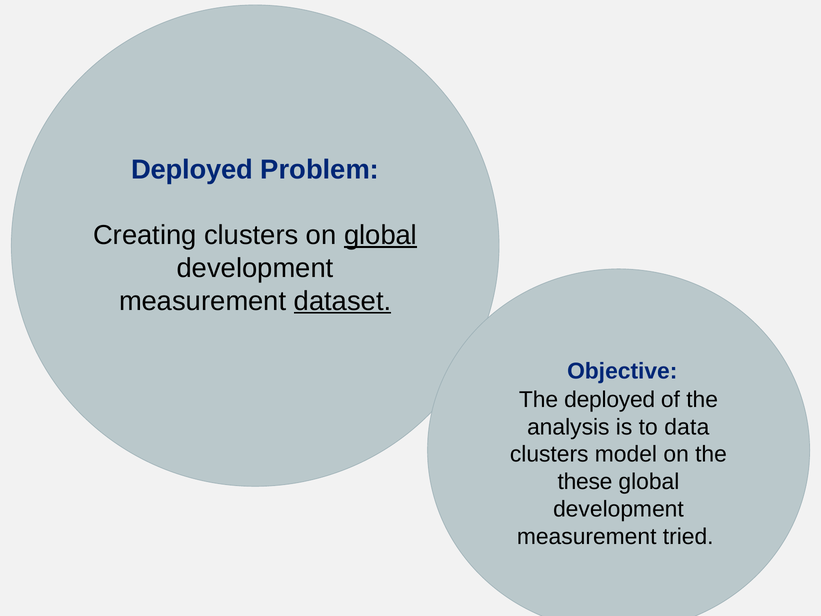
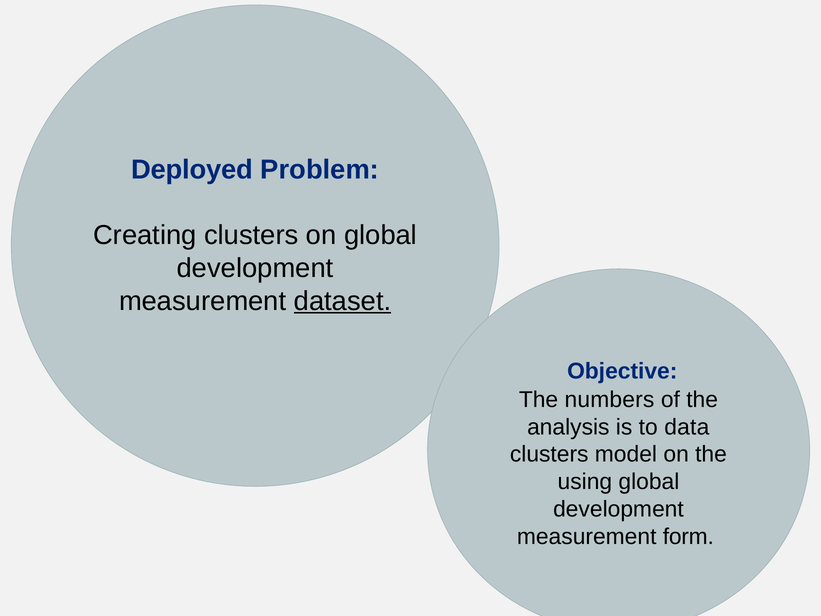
global underline: present -> none (381, 235)
The deployed: deployed -> numbers (609, 399)
these: these -> using (585, 482)
tried: tried -> form (688, 536)
